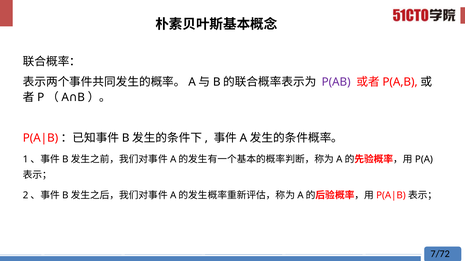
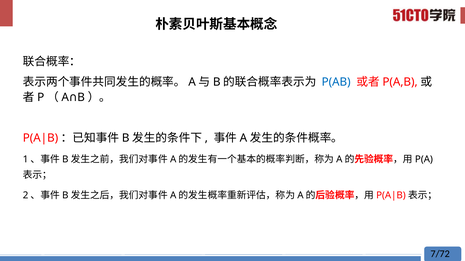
P(AB colour: purple -> blue (336, 82)
